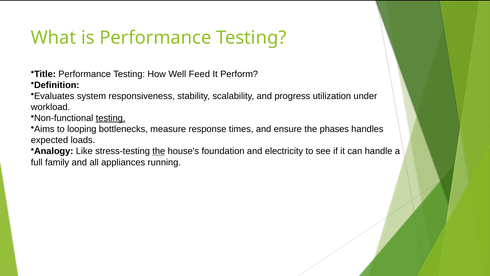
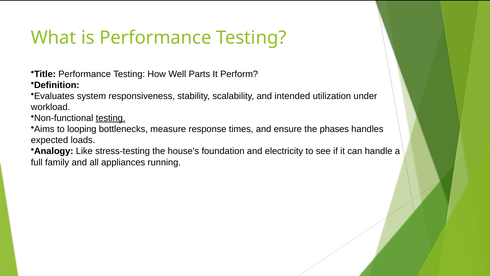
Feed: Feed -> Parts (199, 74)
progress: progress -> intended (292, 96)
the underline: present -> none (159, 151)
